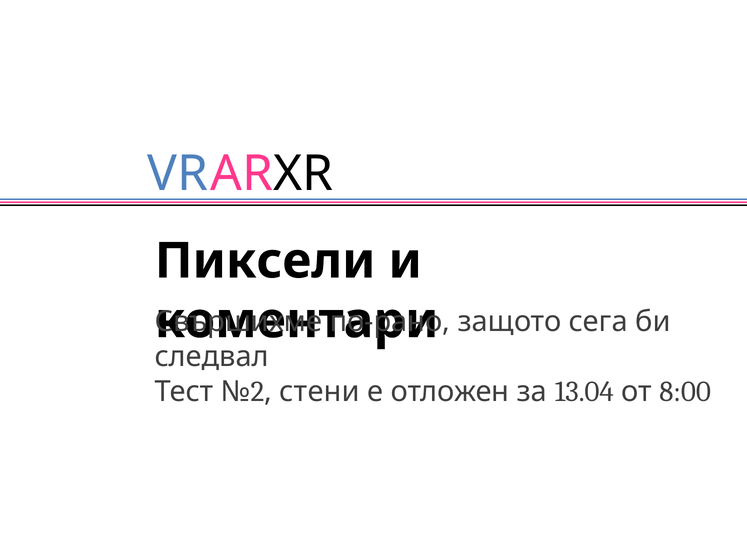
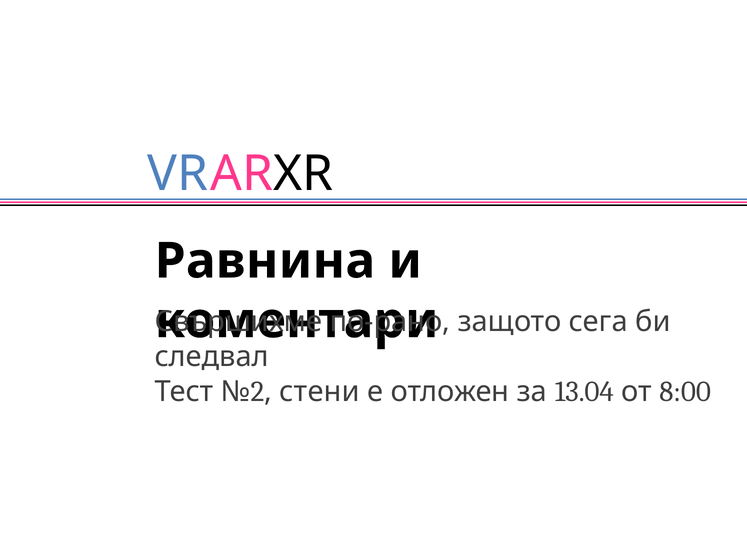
Пиксели: Пиксели -> Равнина (265, 261)
